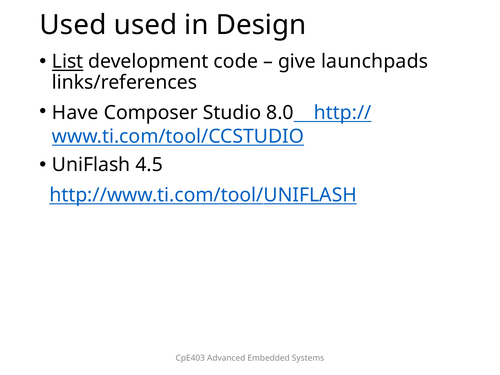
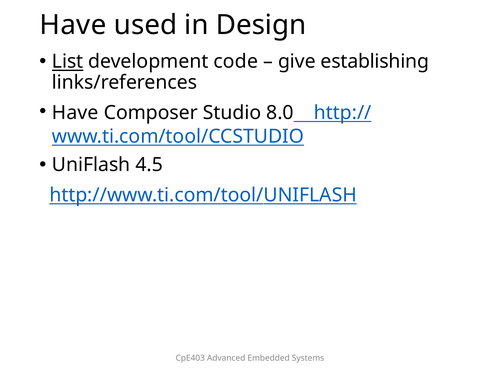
Used: Used -> Have (73, 25)
launchpads: launchpads -> establishing (375, 61)
